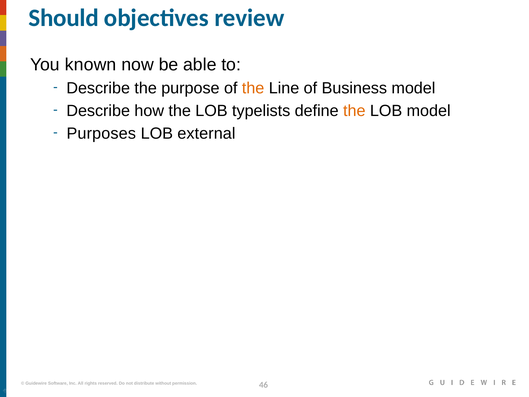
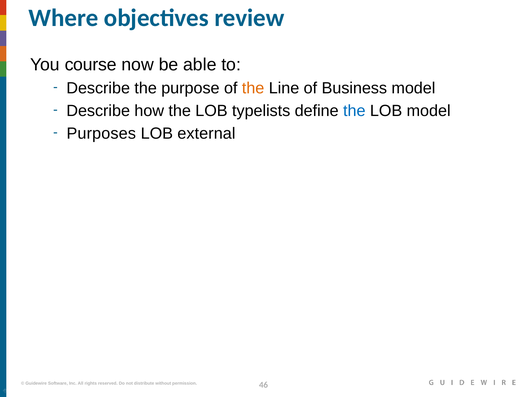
Should: Should -> Where (64, 18)
known: known -> course (91, 65)
the colour: orange -> blue (354, 111)
